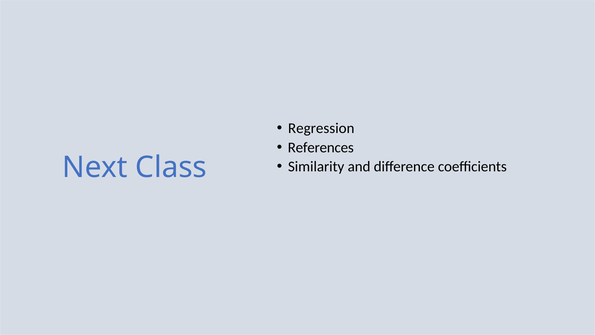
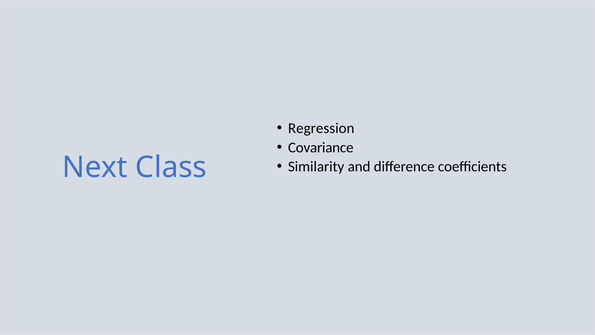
References: References -> Covariance (321, 147)
